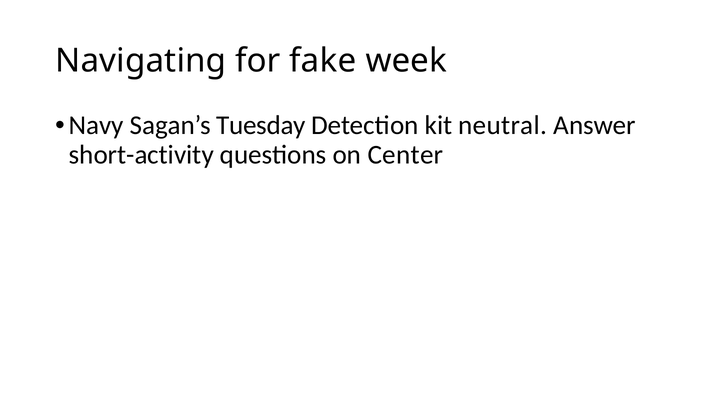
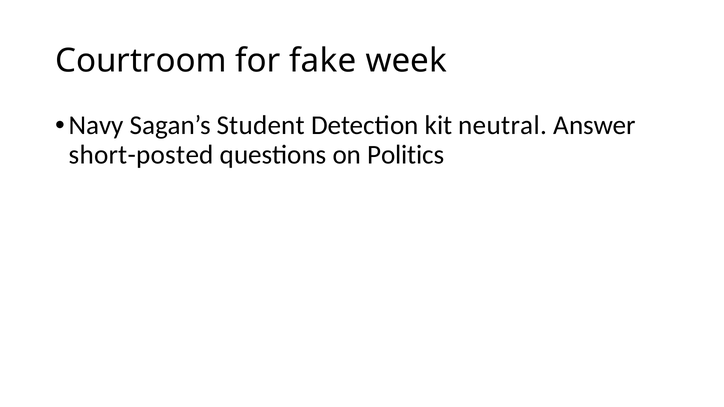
Navigating: Navigating -> Courtroom (141, 61)
Tuesday: Tuesday -> Student (261, 126)
short-activity: short-activity -> short-posted (141, 155)
Center: Center -> Politics (406, 155)
